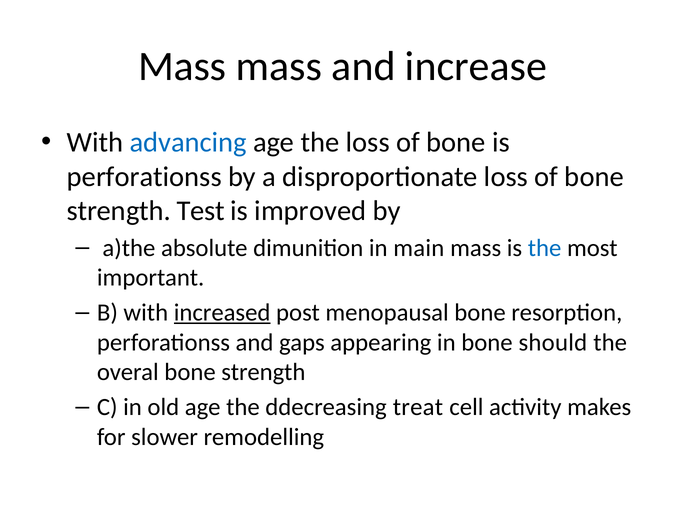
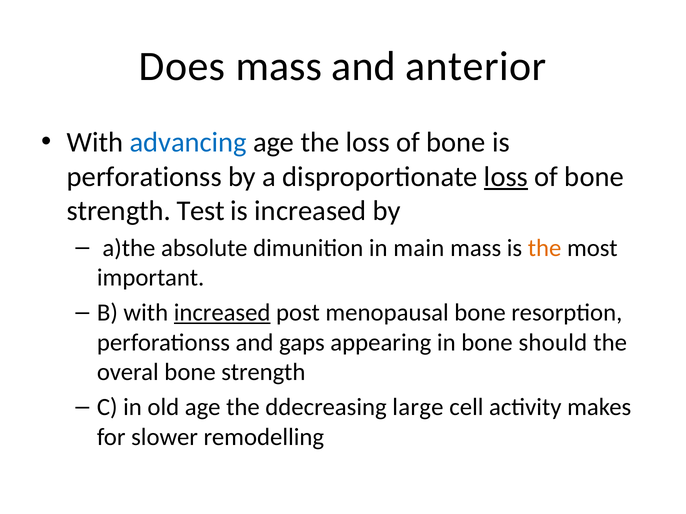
Mass: Mass -> Does (182, 66)
increase: increase -> anterior (476, 66)
loss underline: none -> present (506, 177)
is improved: improved -> increased (310, 211)
the colour: blue -> orange (545, 248)
treat: treat -> large (418, 408)
